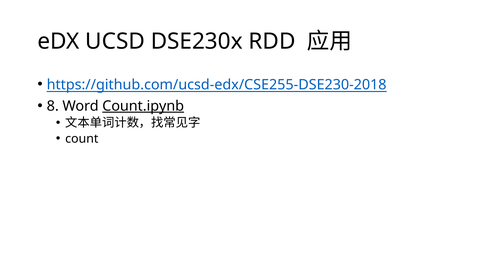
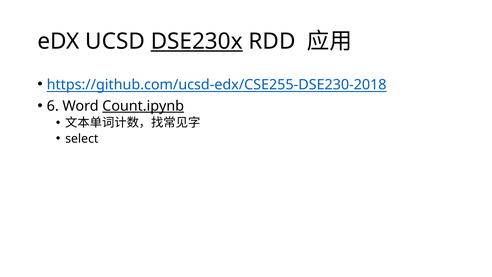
DSE230x underline: none -> present (197, 41)
8: 8 -> 6 (53, 106)
count: count -> select (82, 139)
